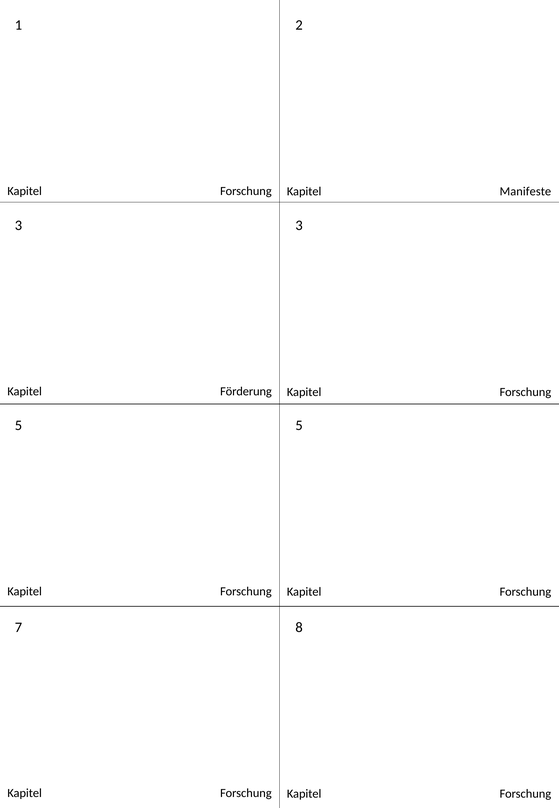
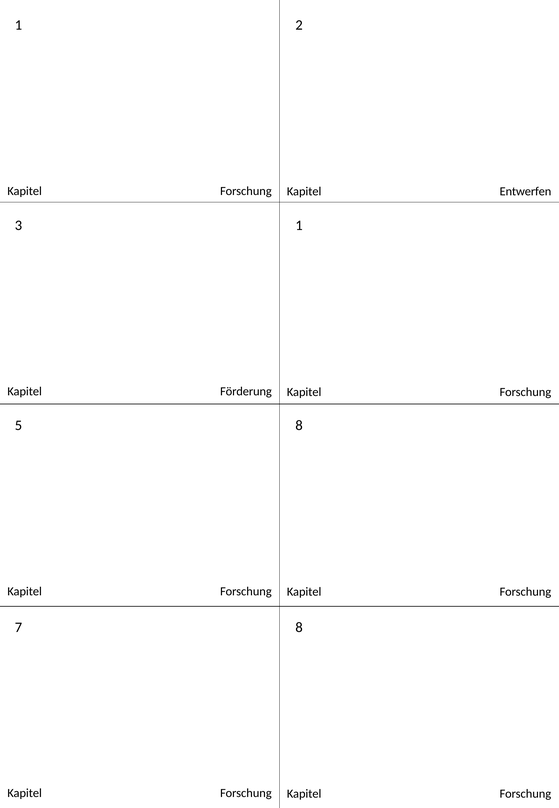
Manifeste: Manifeste -> Entwerfen (525, 191)
3 3: 3 -> 1 (299, 225)
5 5: 5 -> 8 (299, 425)
